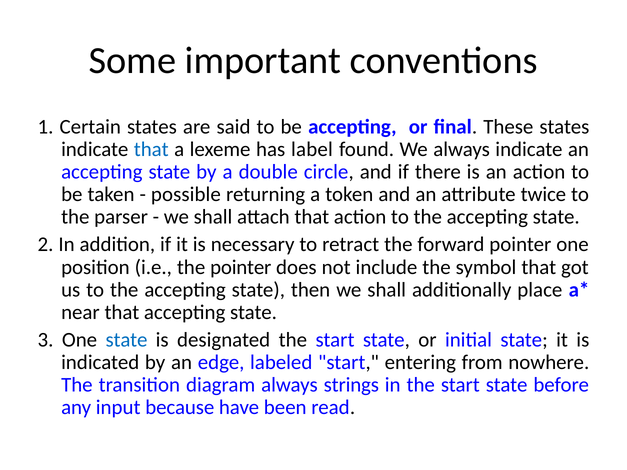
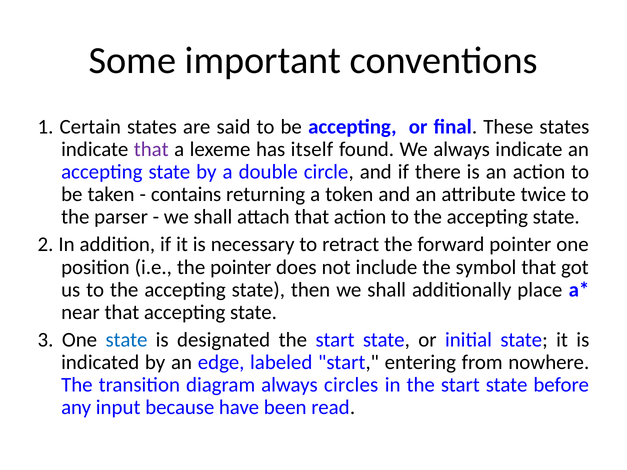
that colour: blue -> purple (151, 149)
label: label -> itself (312, 149)
possible: possible -> contains (186, 195)
strings: strings -> circles (351, 385)
